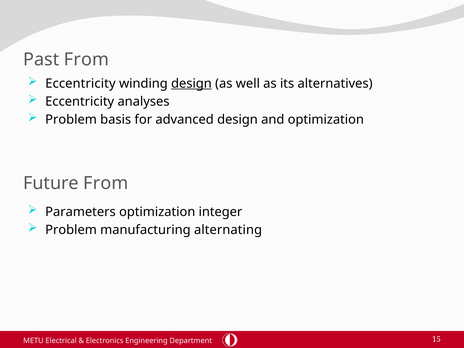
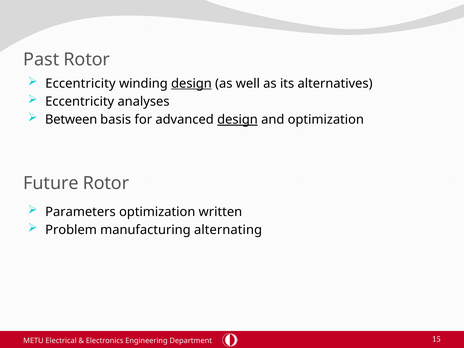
Past From: From -> Rotor (87, 60)
Problem: Problem -> Between (71, 120)
design underline: none -> present (237, 120)
Future From: From -> Rotor (106, 183)
integer: integer -> written (220, 212)
